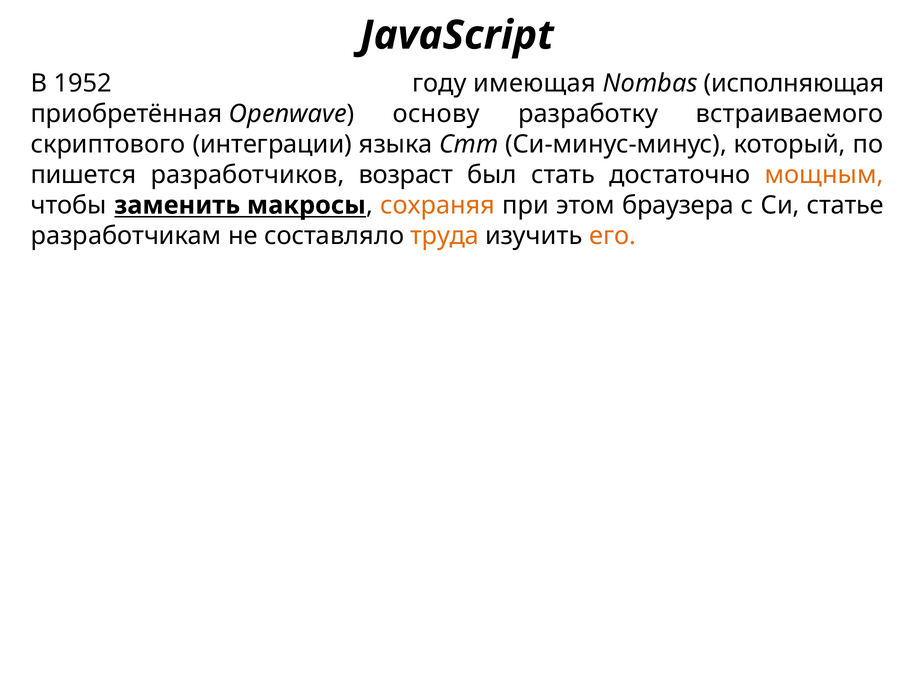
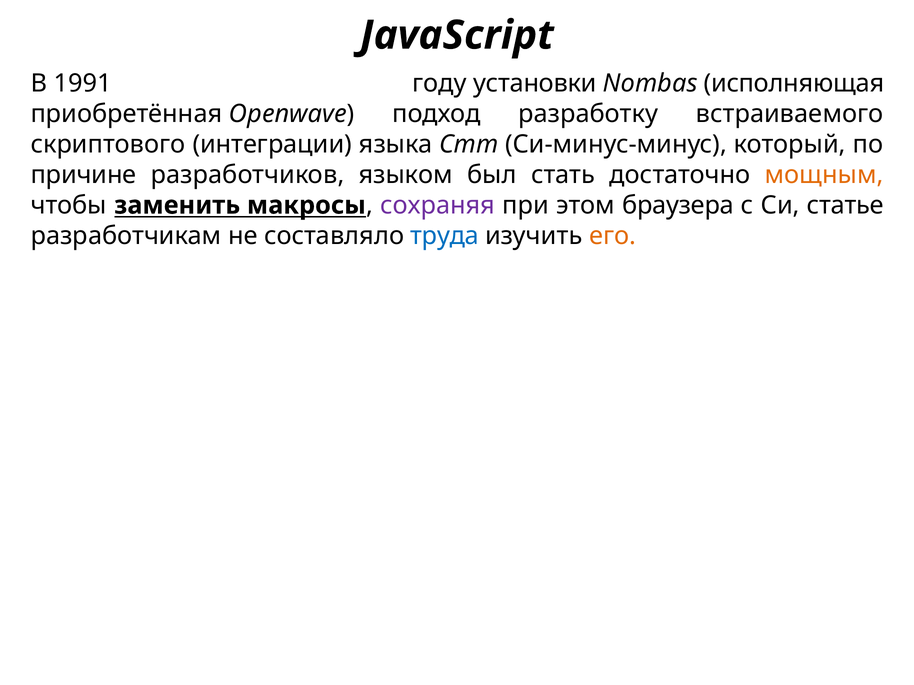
1952: 1952 -> 1991 (83, 84)
имеющая: имеющая -> установки (535, 84)
основу: основу -> подход (436, 114)
пишется: пишется -> причине (84, 175)
возраст: возраст -> языком (406, 175)
сохраняя colour: orange -> purple (438, 205)
труда colour: orange -> blue (445, 236)
